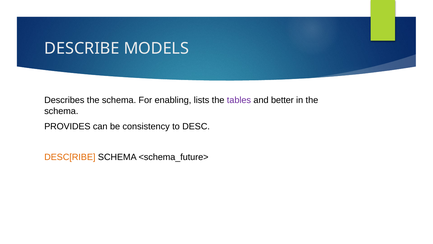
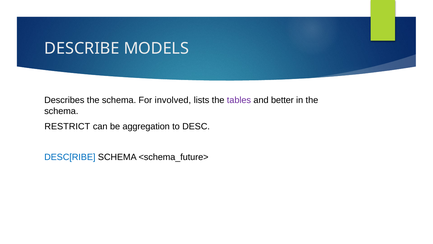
enabling: enabling -> involved (173, 100)
PROVIDES: PROVIDES -> RESTRICT (67, 126)
consistency: consistency -> aggregation (146, 126)
DESC[RIBE colour: orange -> blue (70, 157)
